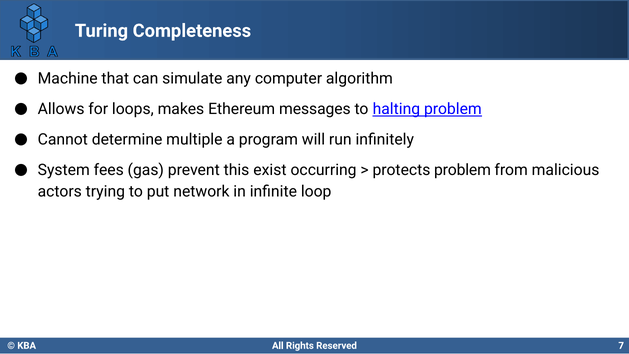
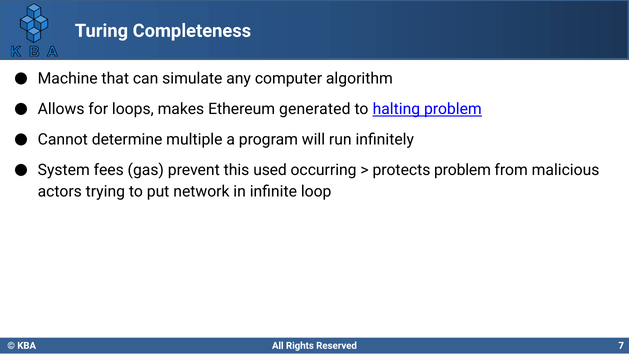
messages: messages -> generated (315, 109)
exist: exist -> used (270, 170)
